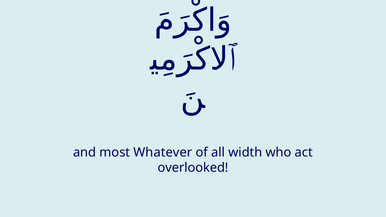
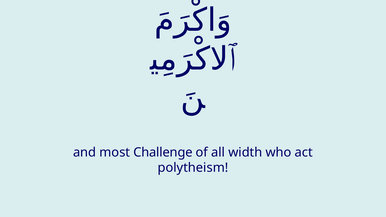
Whatever: Whatever -> Challenge (163, 152)
overlooked: overlooked -> polytheism (193, 168)
